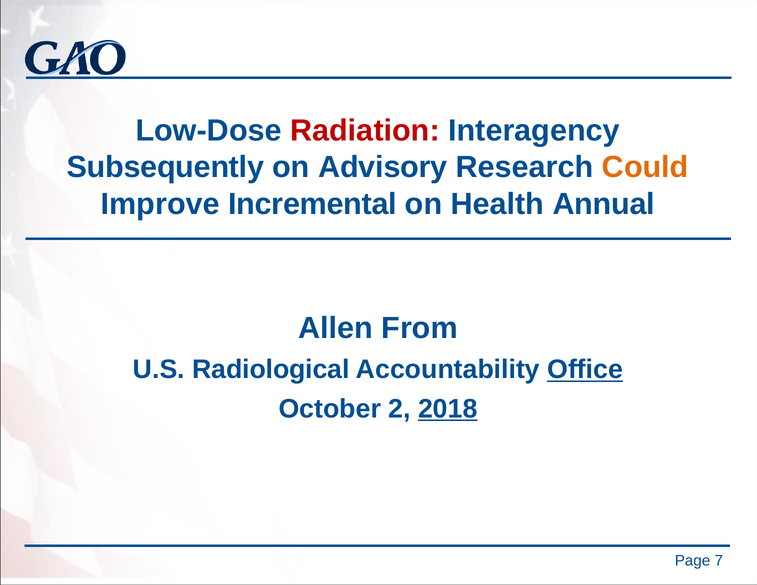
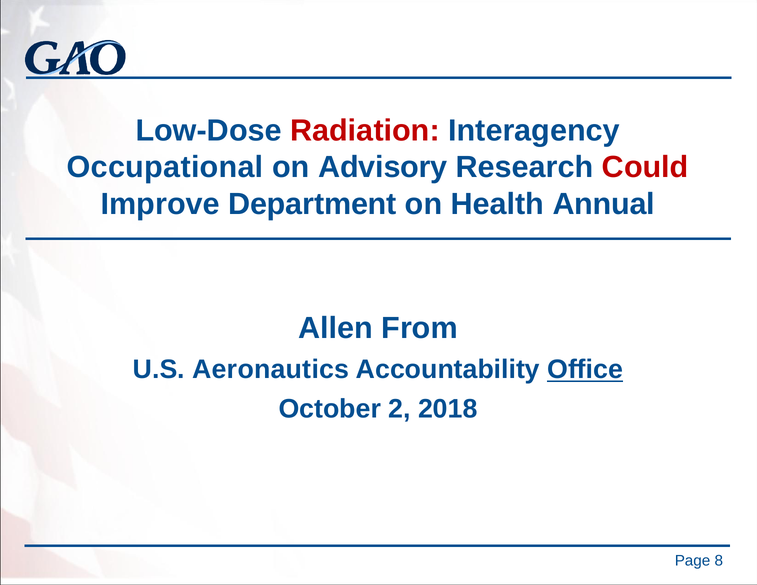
Subsequently: Subsequently -> Occupational (165, 167)
Could colour: orange -> red (645, 167)
Incremental: Incremental -> Department (312, 204)
Radiological: Radiological -> Aeronautics (271, 370)
2018 underline: present -> none (448, 409)
7: 7 -> 8 (719, 561)
